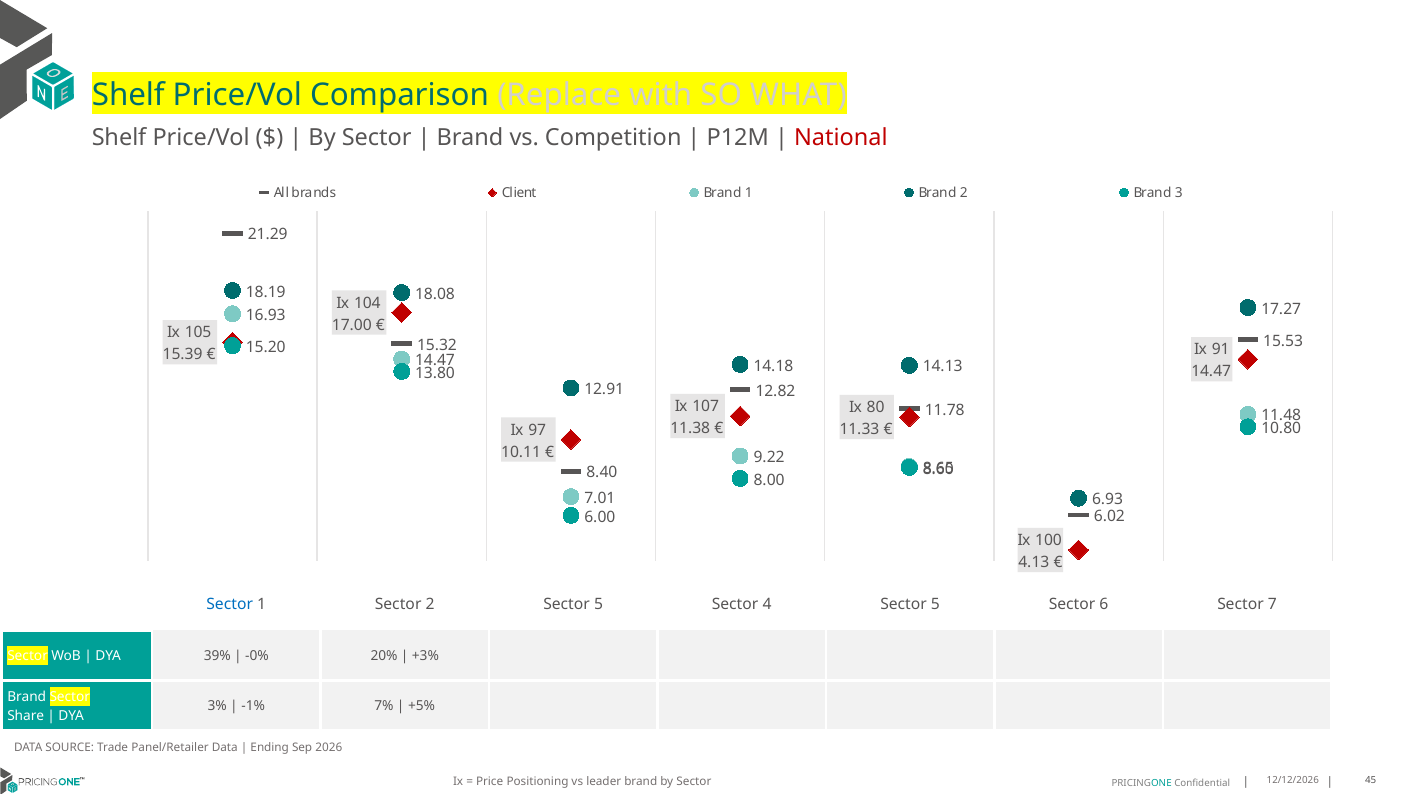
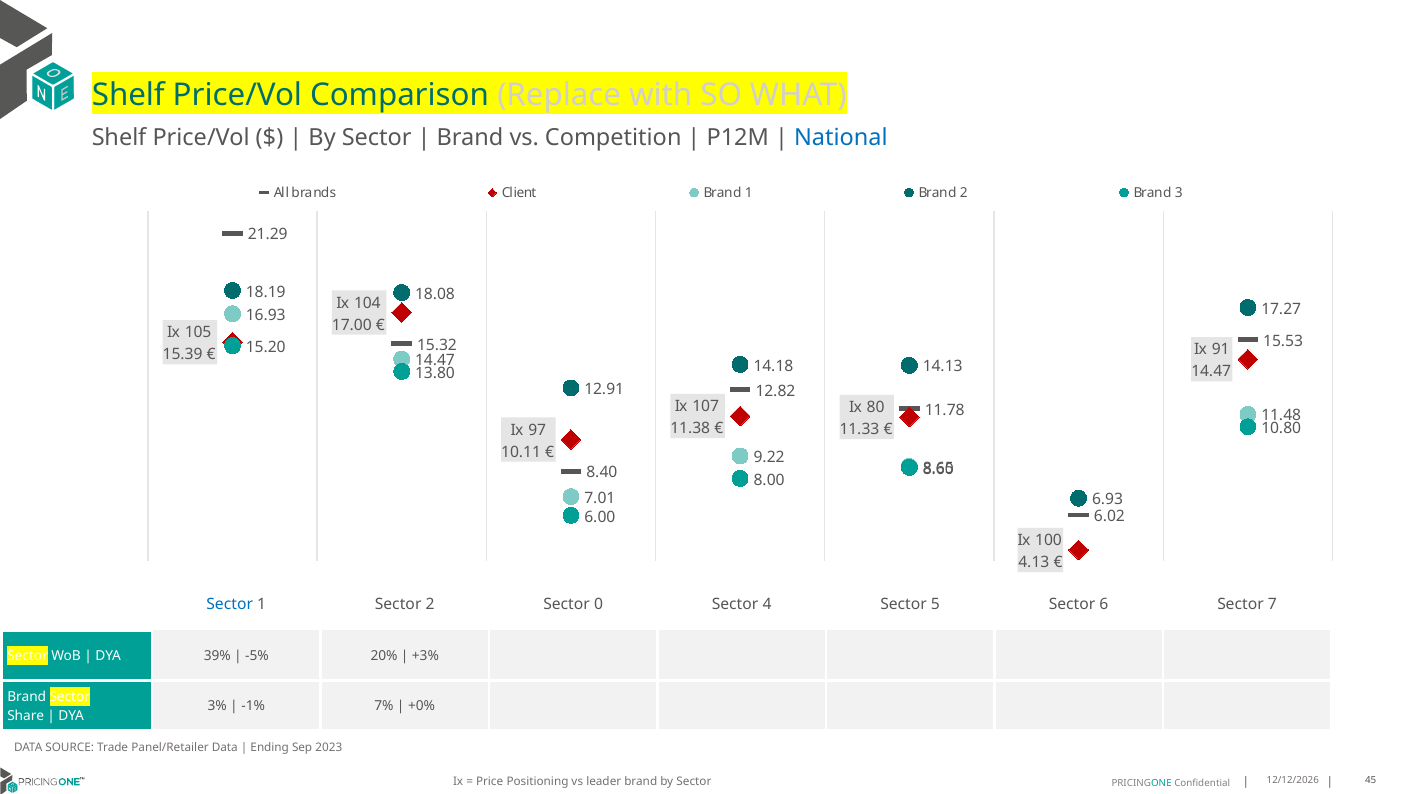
National colour: red -> blue (841, 138)
2 Sector 5: 5 -> 0 (599, 604)
-0%: -0% -> -5% (257, 656)
+5%: +5% -> +0% (422, 706)
2026: 2026 -> 2023 (329, 748)
